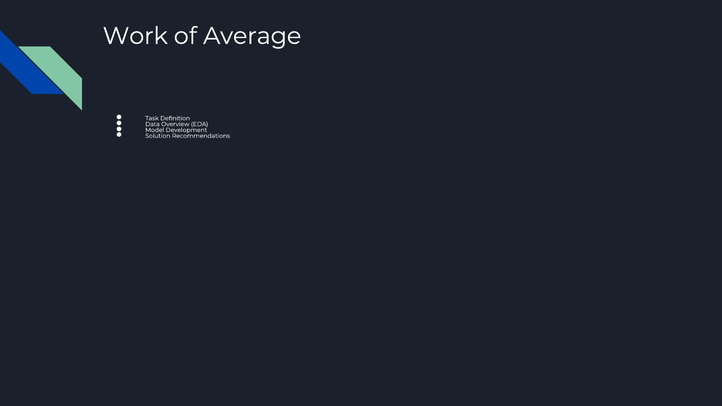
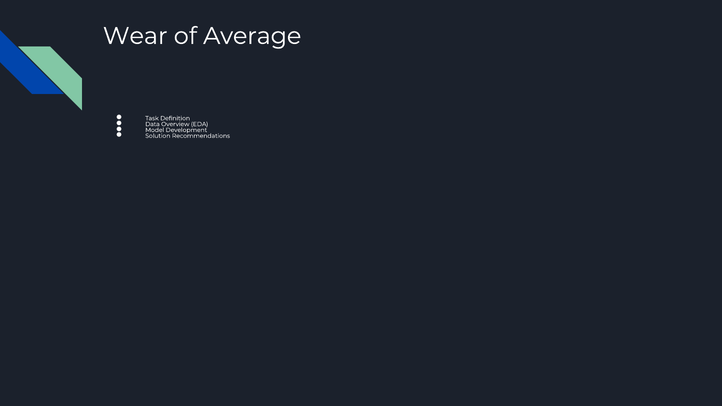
Work: Work -> Wear (135, 36)
